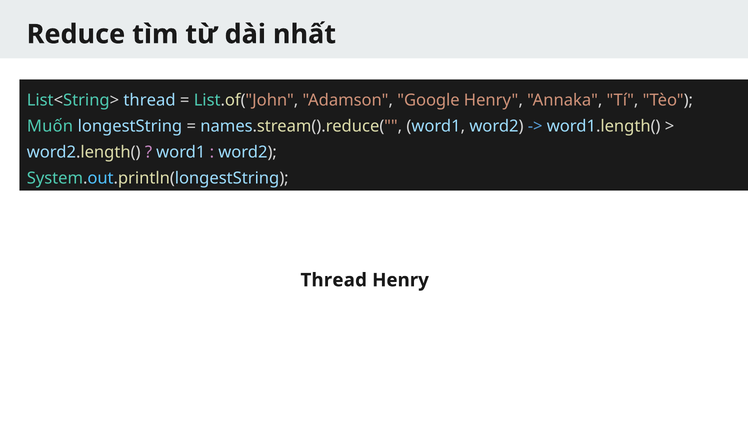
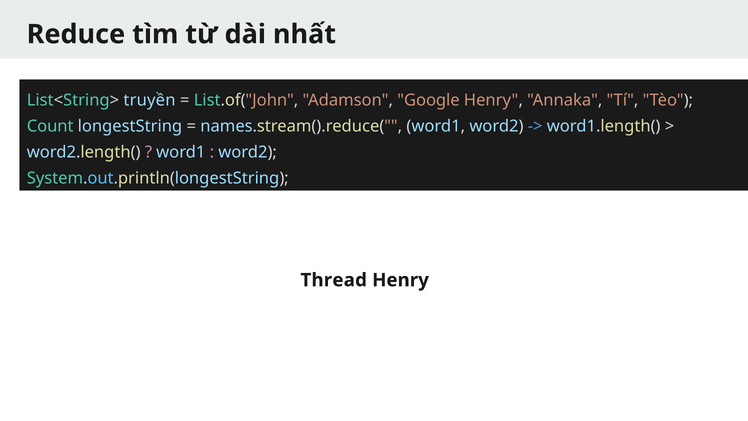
List<String> thread: thread -> truyền (150, 100)
Muốn: Muốn -> Count (50, 126)
